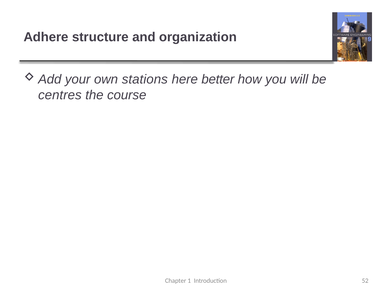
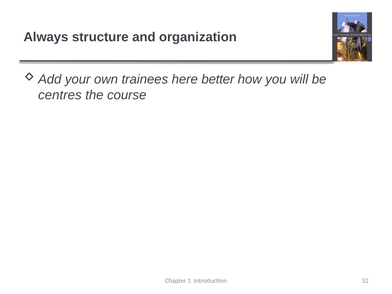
Adhere: Adhere -> Always (46, 37)
stations: stations -> trainees (145, 79)
